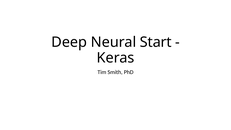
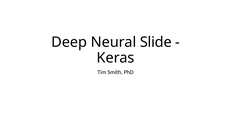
Start: Start -> Slide (156, 42)
